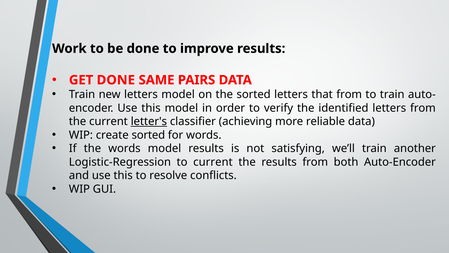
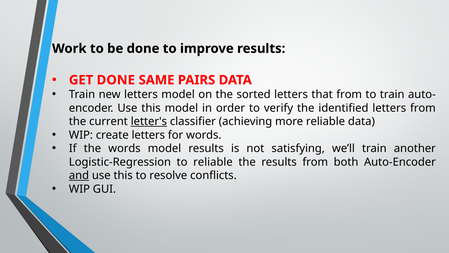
create sorted: sorted -> letters (148, 135)
to current: current -> reliable (213, 162)
and underline: none -> present (79, 175)
